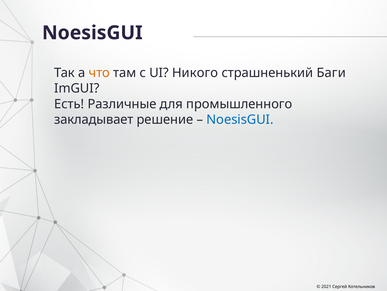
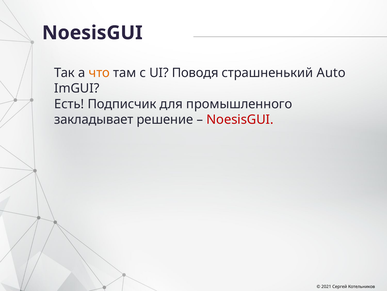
Никого: Никого -> Поводя (195, 73)
Баги: Баги -> Auto (331, 73)
Различные: Различные -> Подписчик (122, 104)
NoesisGUI colour: blue -> red (240, 119)
